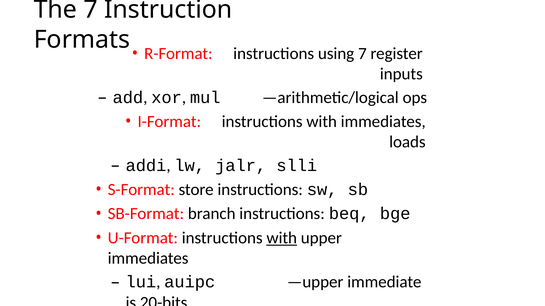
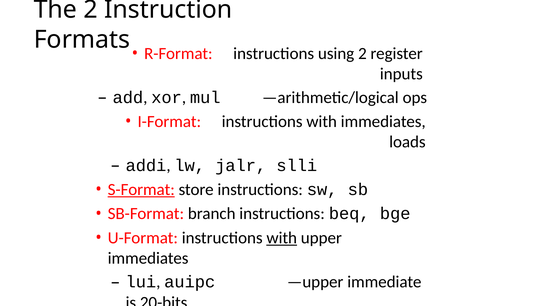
The 7: 7 -> 2 (91, 10)
using 7: 7 -> 2 (362, 54)
S-Format underline: none -> present (141, 190)
